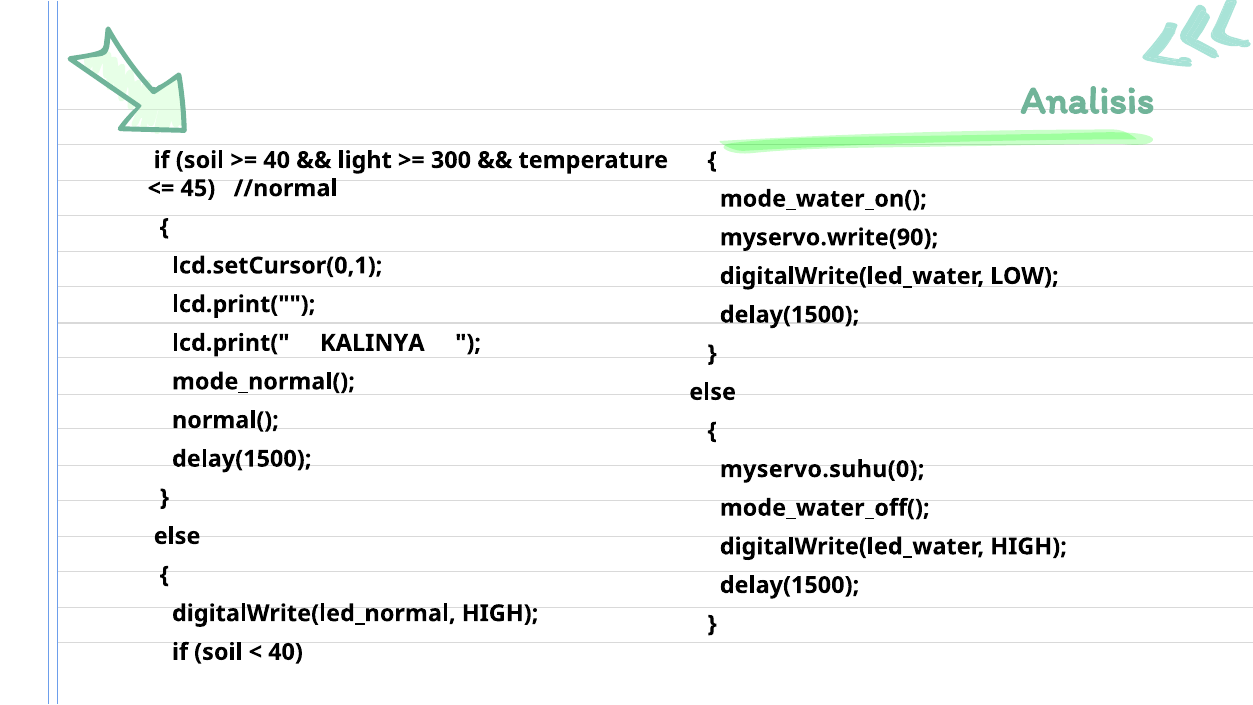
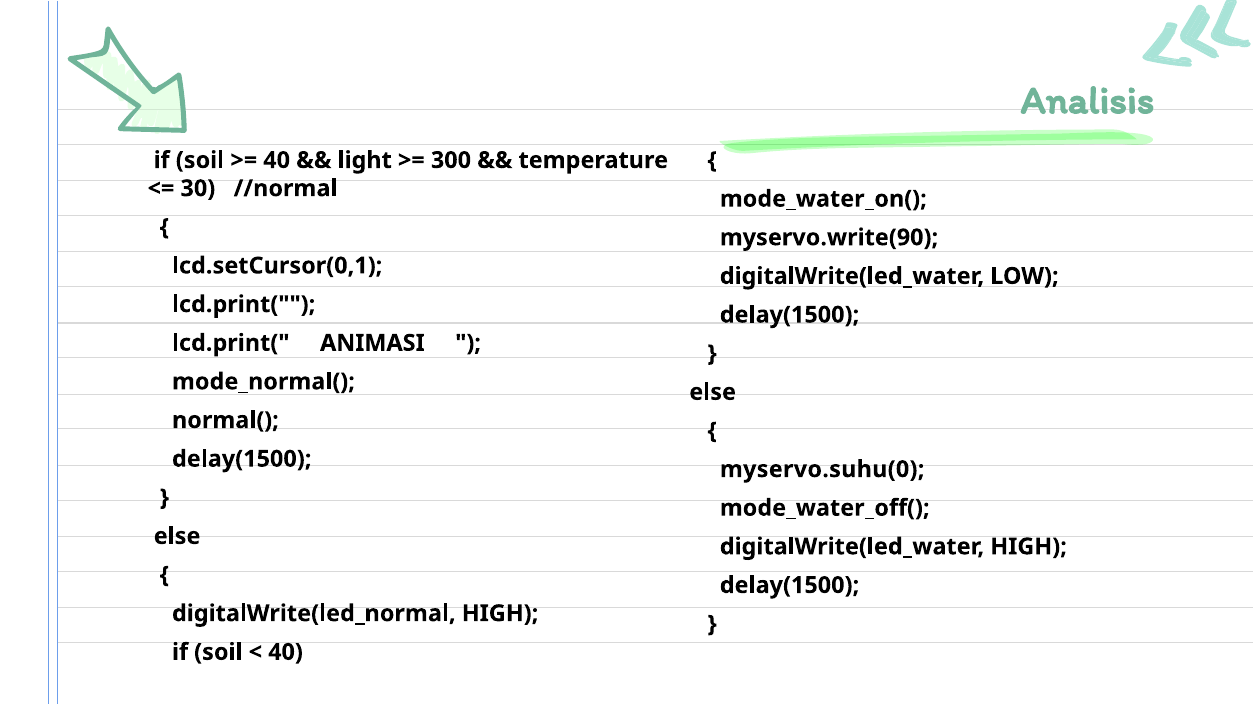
45: 45 -> 30 (198, 188)
KALINYA: KALINYA -> ANIMASI (372, 343)
